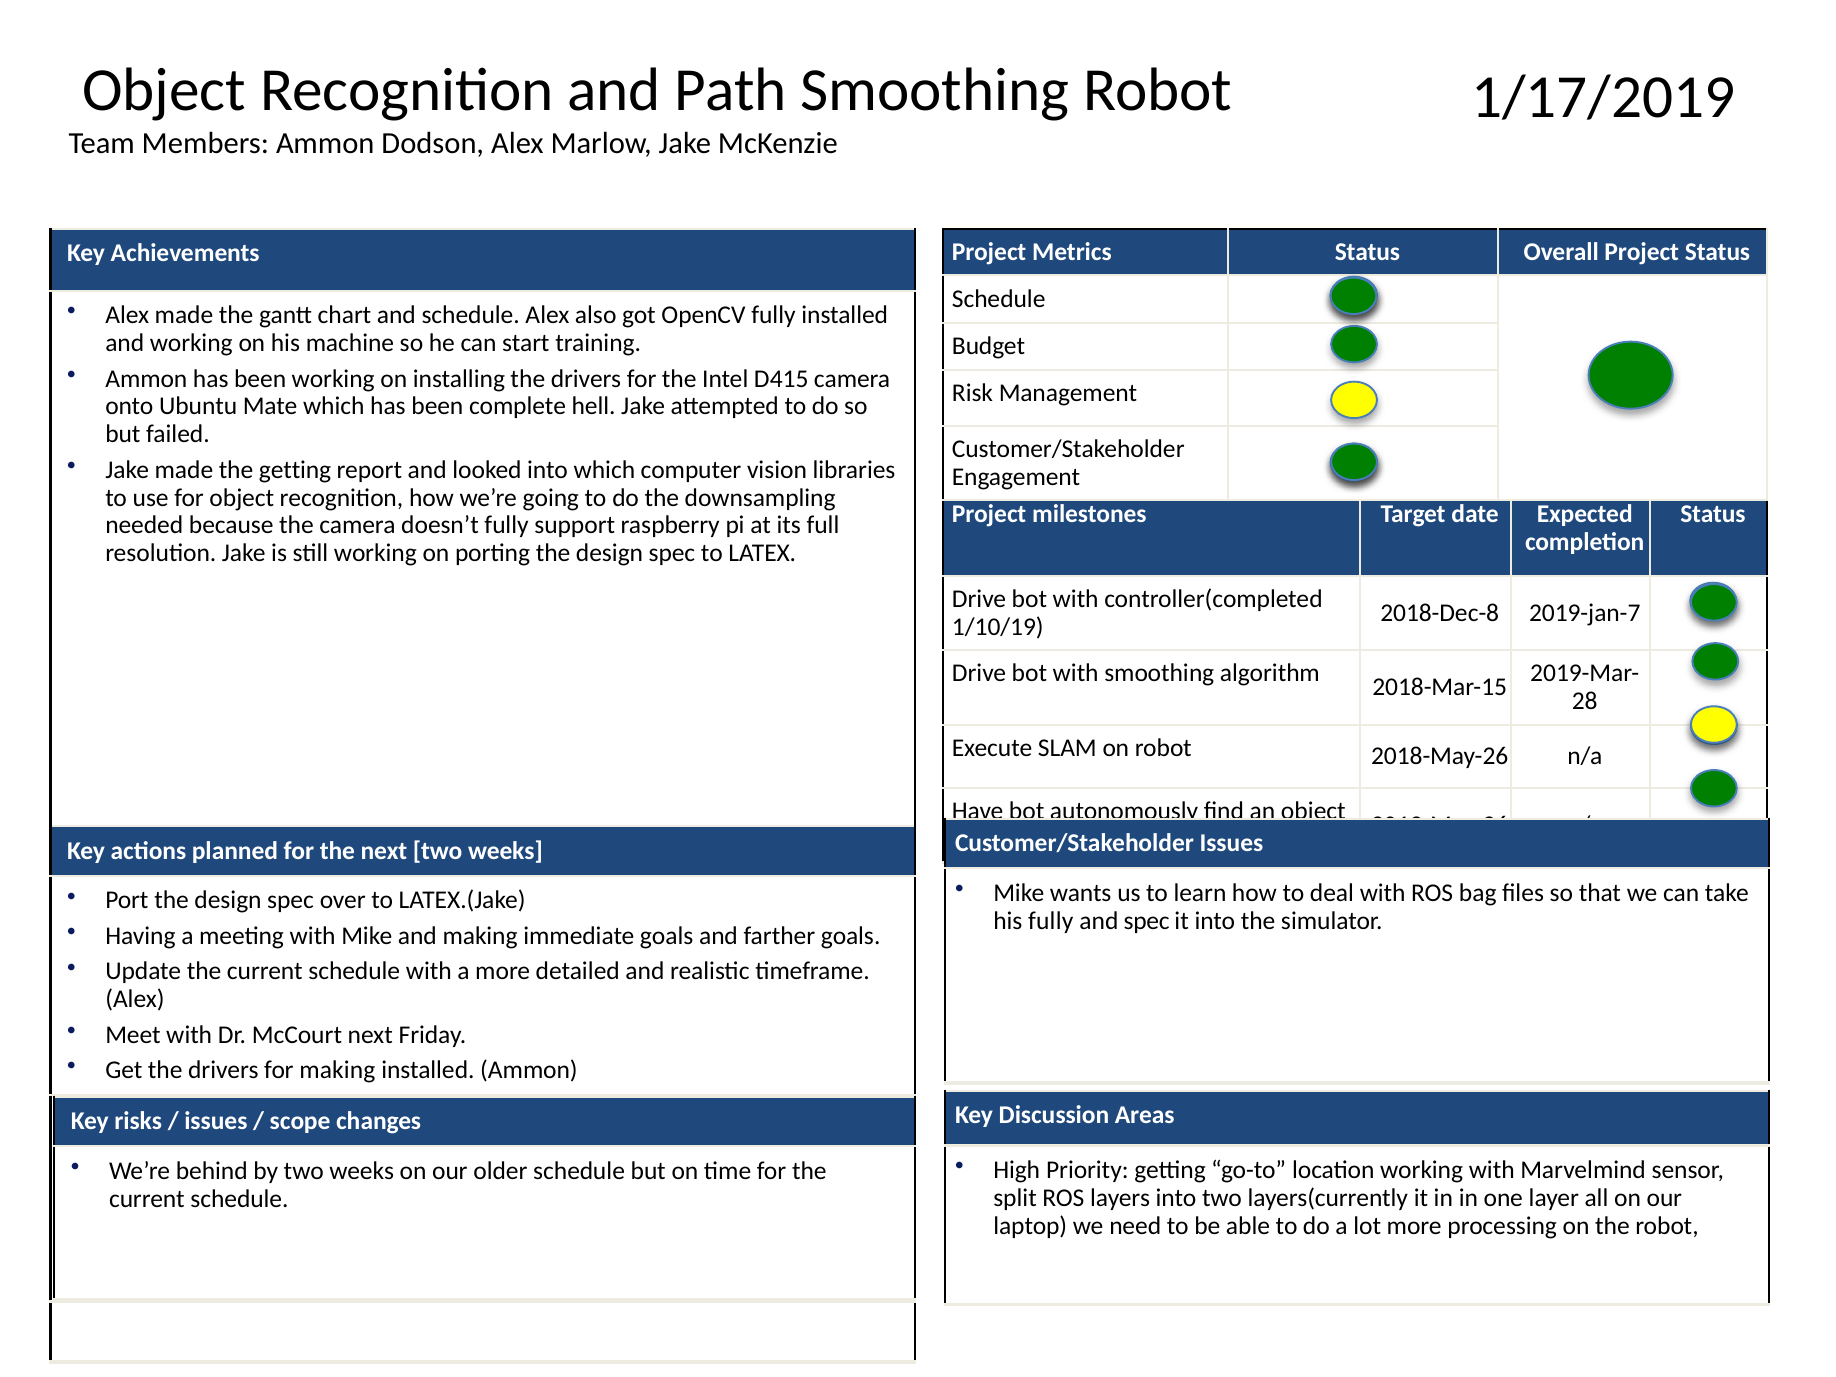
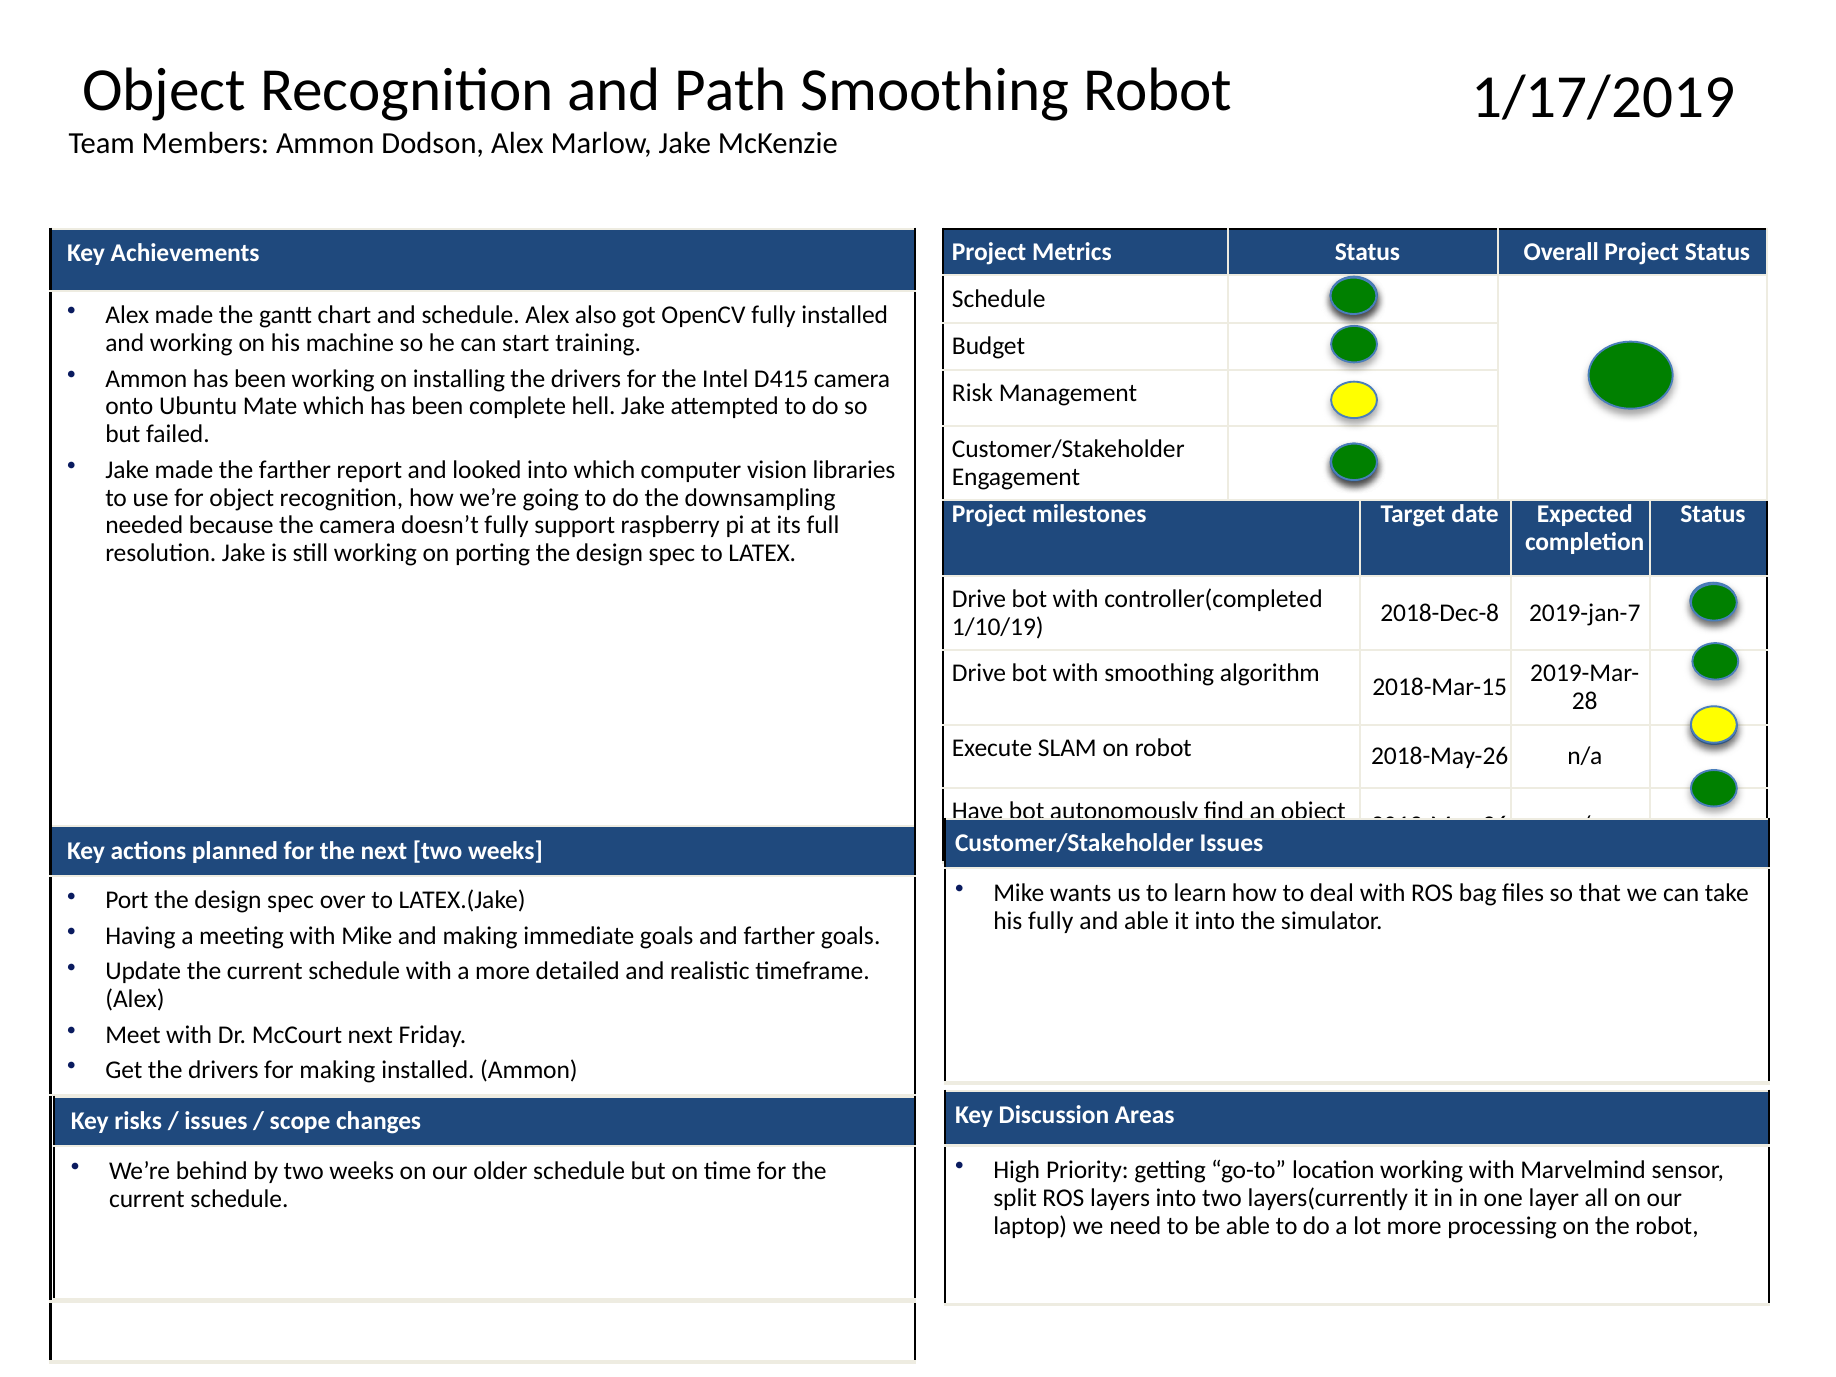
the getting: getting -> farther (295, 470)
and spec: spec -> able (1146, 921)
